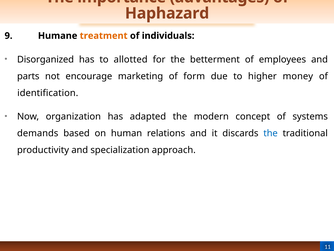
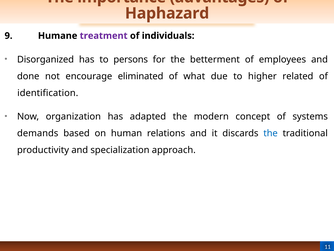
treatment colour: orange -> purple (104, 36)
allotted: allotted -> persons (131, 59)
parts: parts -> done (28, 76)
marketing: marketing -> eliminated (141, 76)
form: form -> what (194, 76)
money: money -> related (298, 76)
